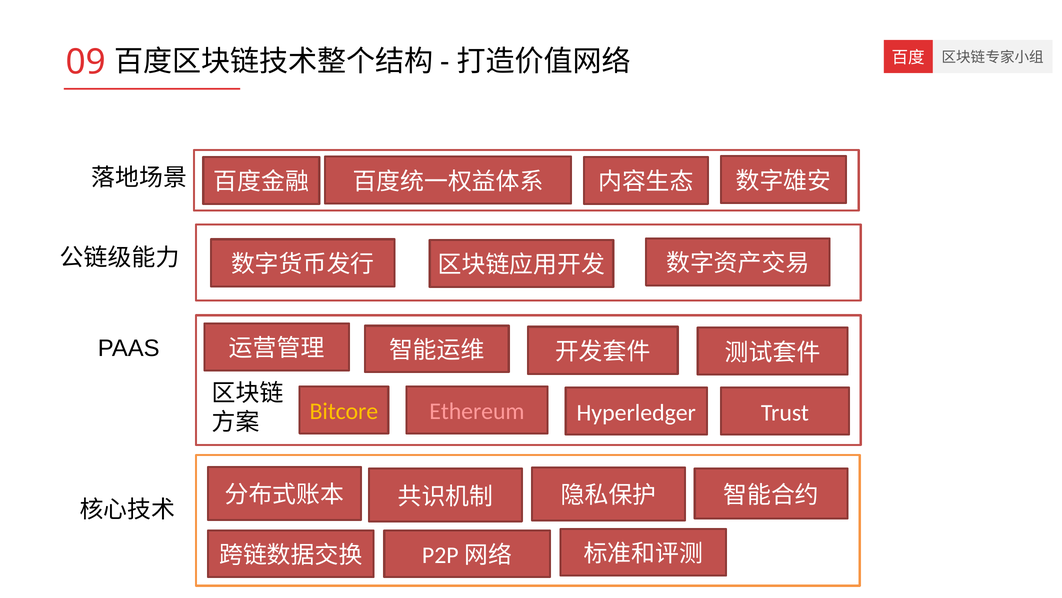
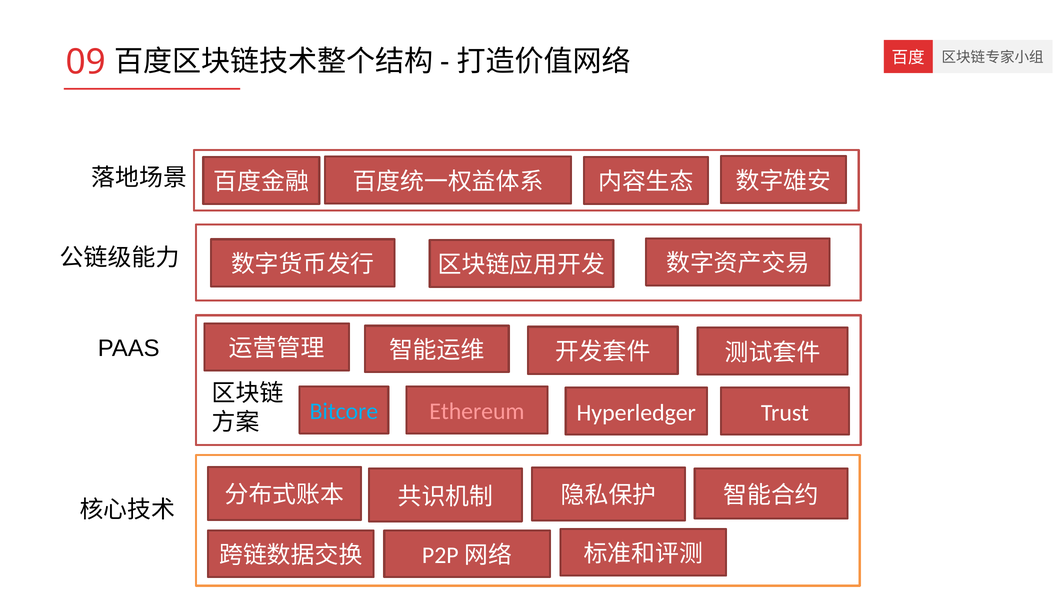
Bitcore colour: yellow -> light blue (344, 411)
